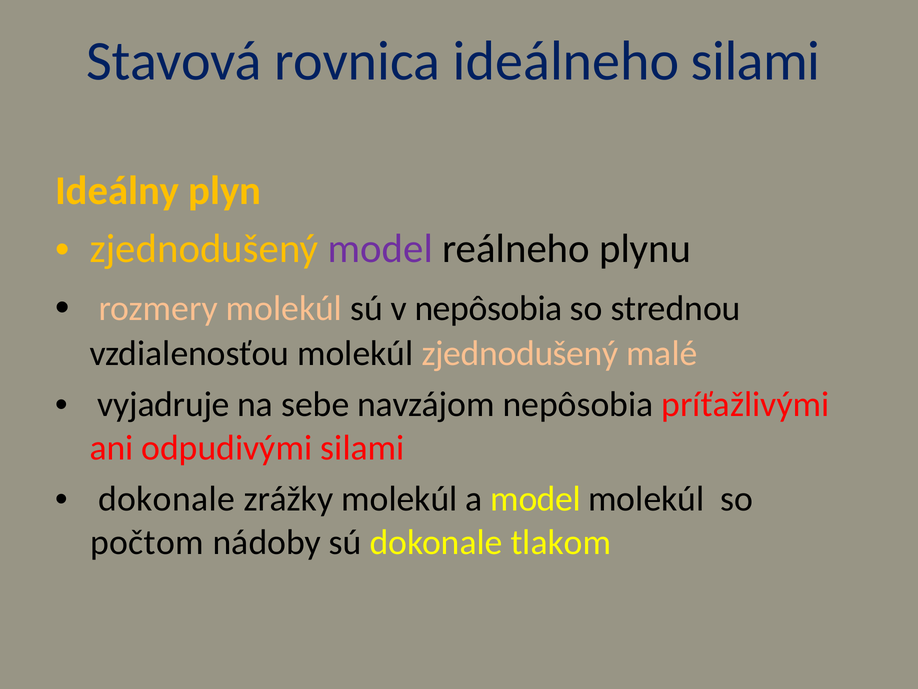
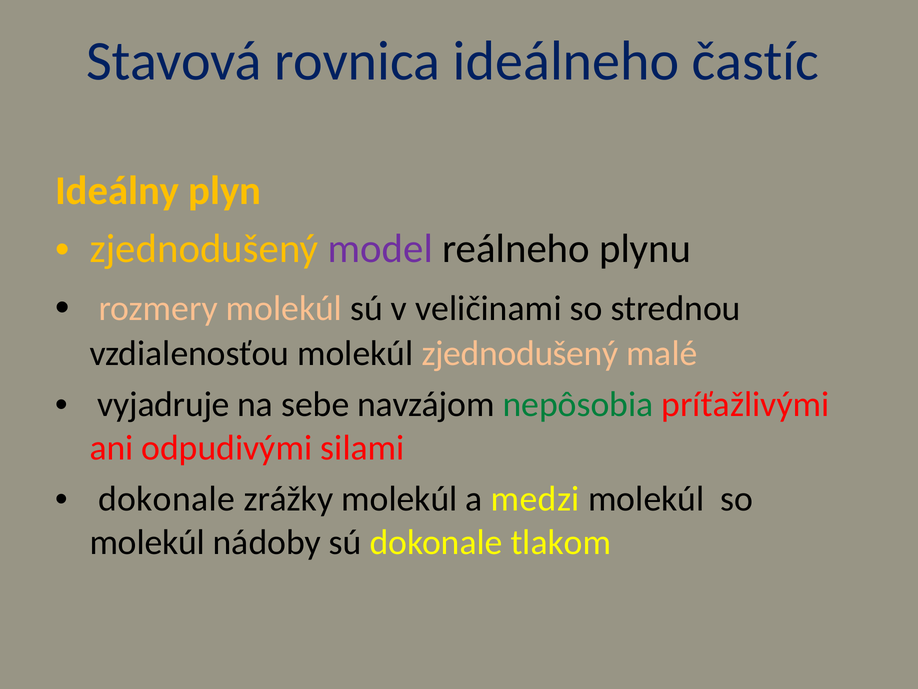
ideálneho silami: silami -> častíc (755, 61)
v nepôsobia: nepôsobia -> veličinami (488, 308)
nepôsobia colour: black -> green (578, 404)
a model: model -> medzi (535, 499)
počtom: počtom -> molekúl (147, 542)
